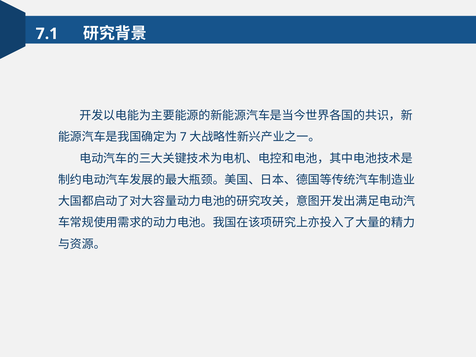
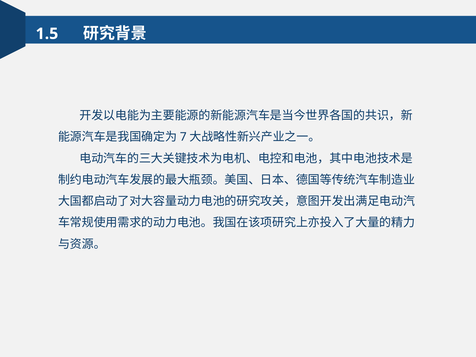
7.1: 7.1 -> 1.5 (47, 34)
